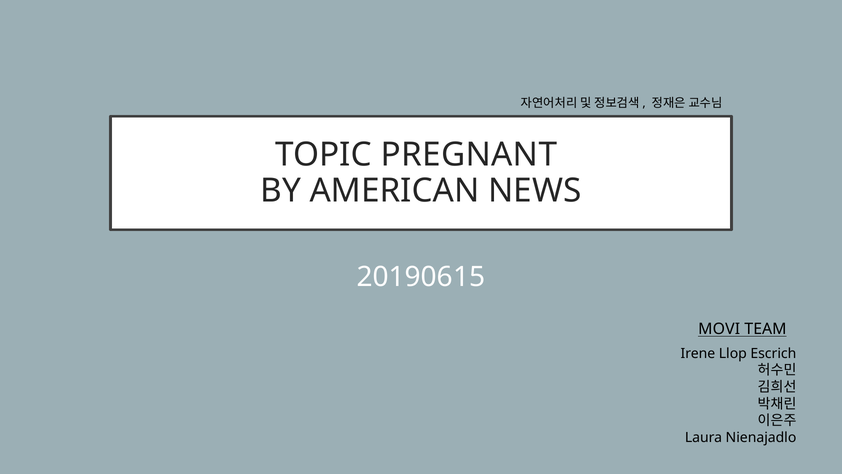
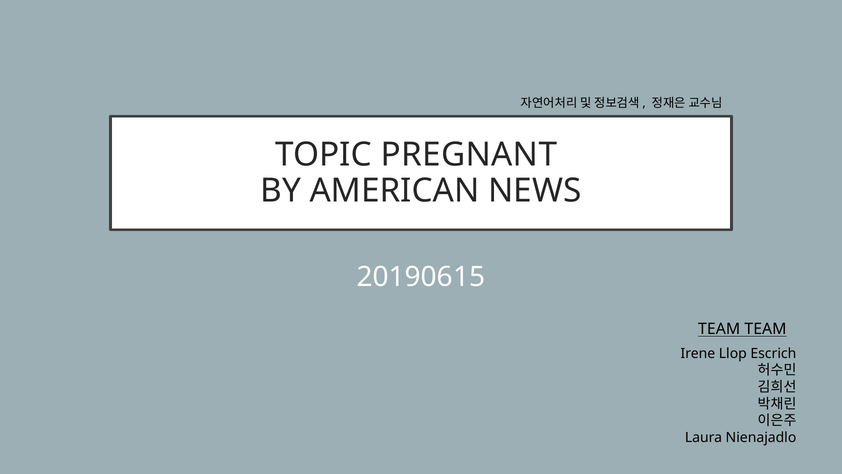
MOVI: MOVI -> TEAM (719, 329)
